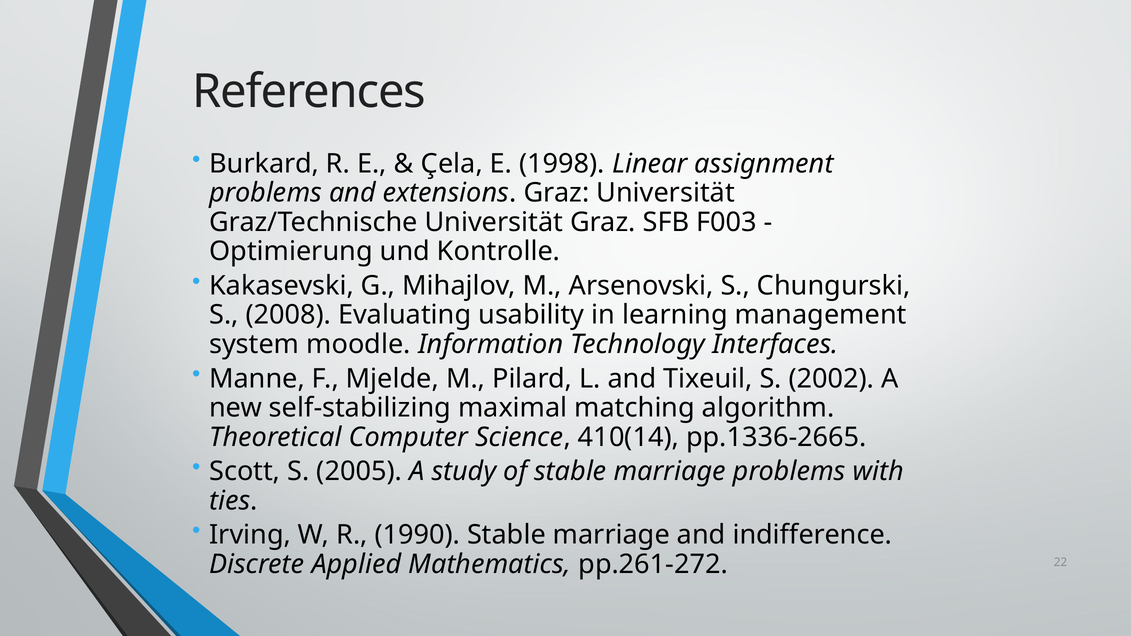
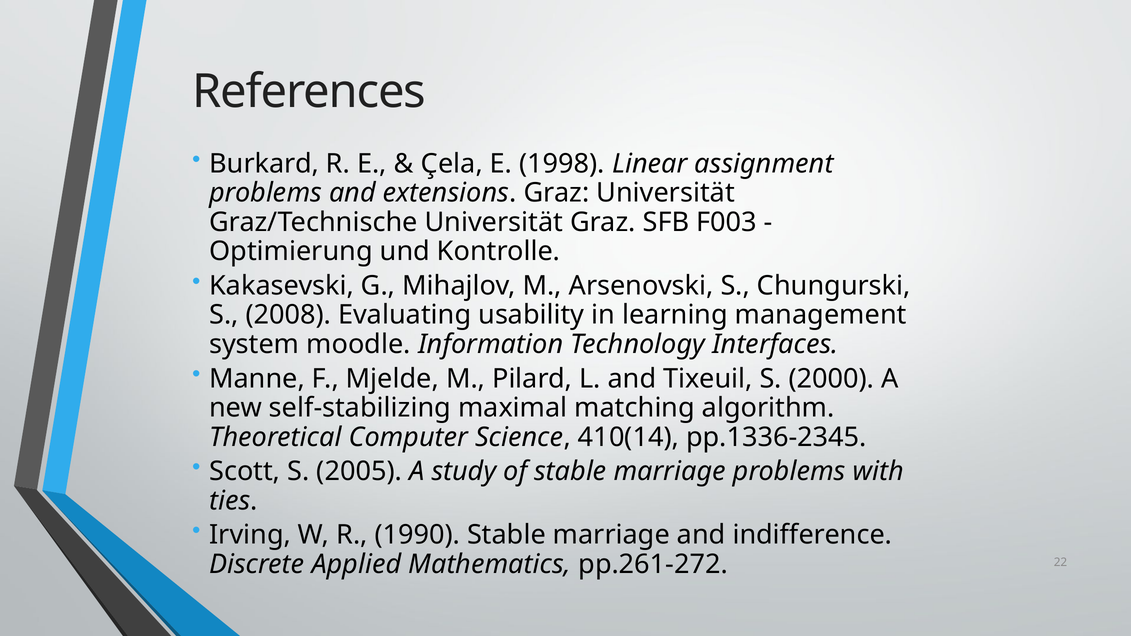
2002: 2002 -> 2000 (831, 379)
pp.1336-2665: pp.1336-2665 -> pp.1336-2345 (776, 437)
